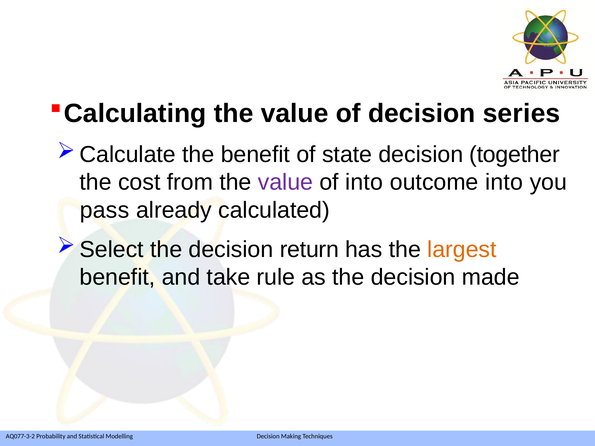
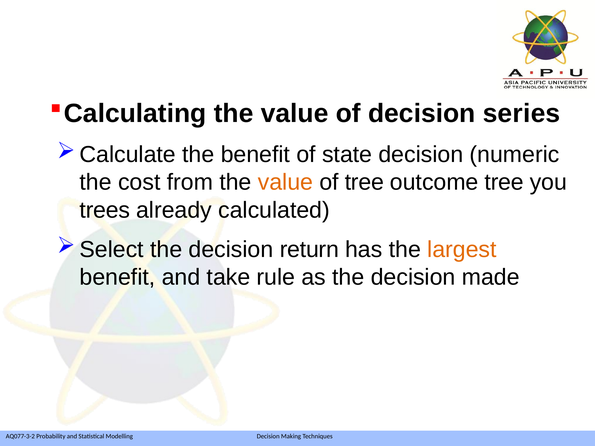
together: together -> numeric (515, 155)
value colour: purple -> orange (285, 182)
of into: into -> tree (364, 182)
outcome into: into -> tree (504, 182)
pass: pass -> trees (105, 210)
